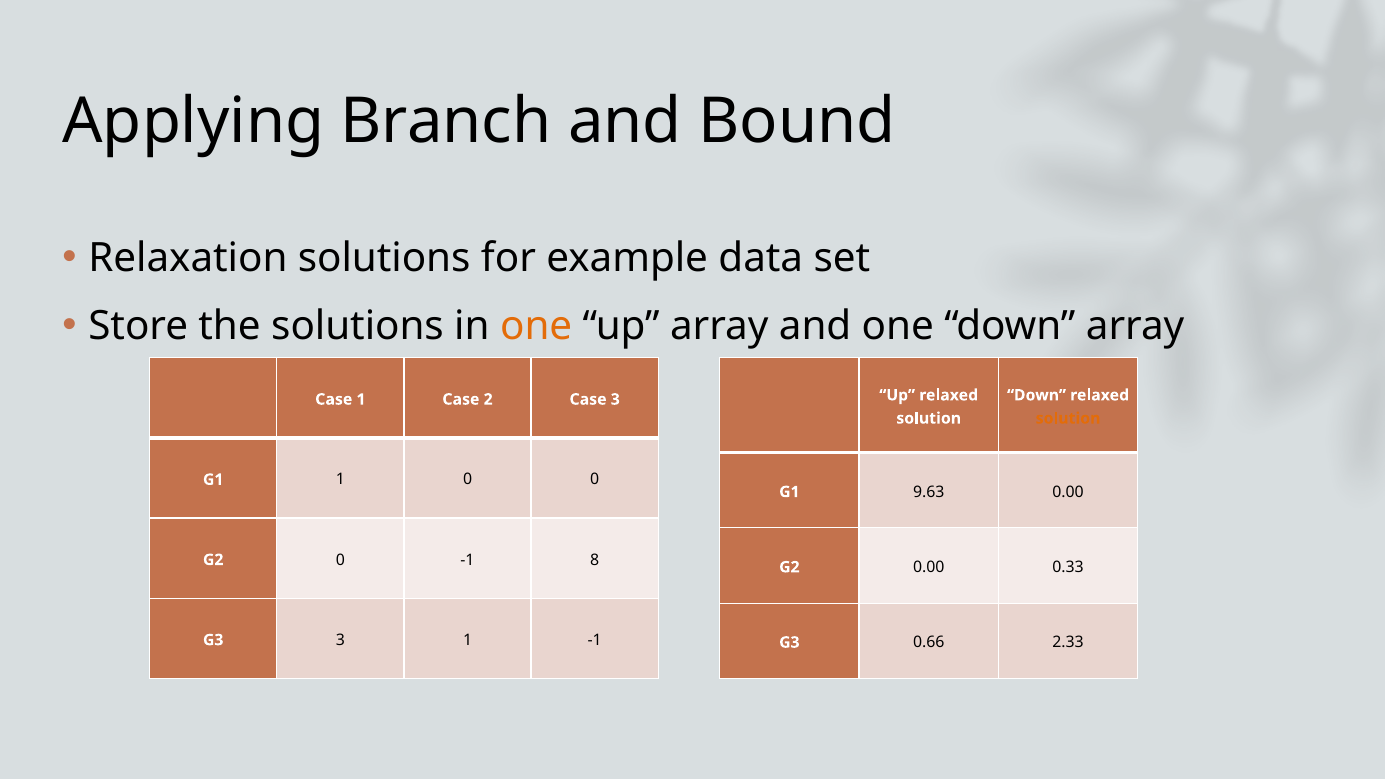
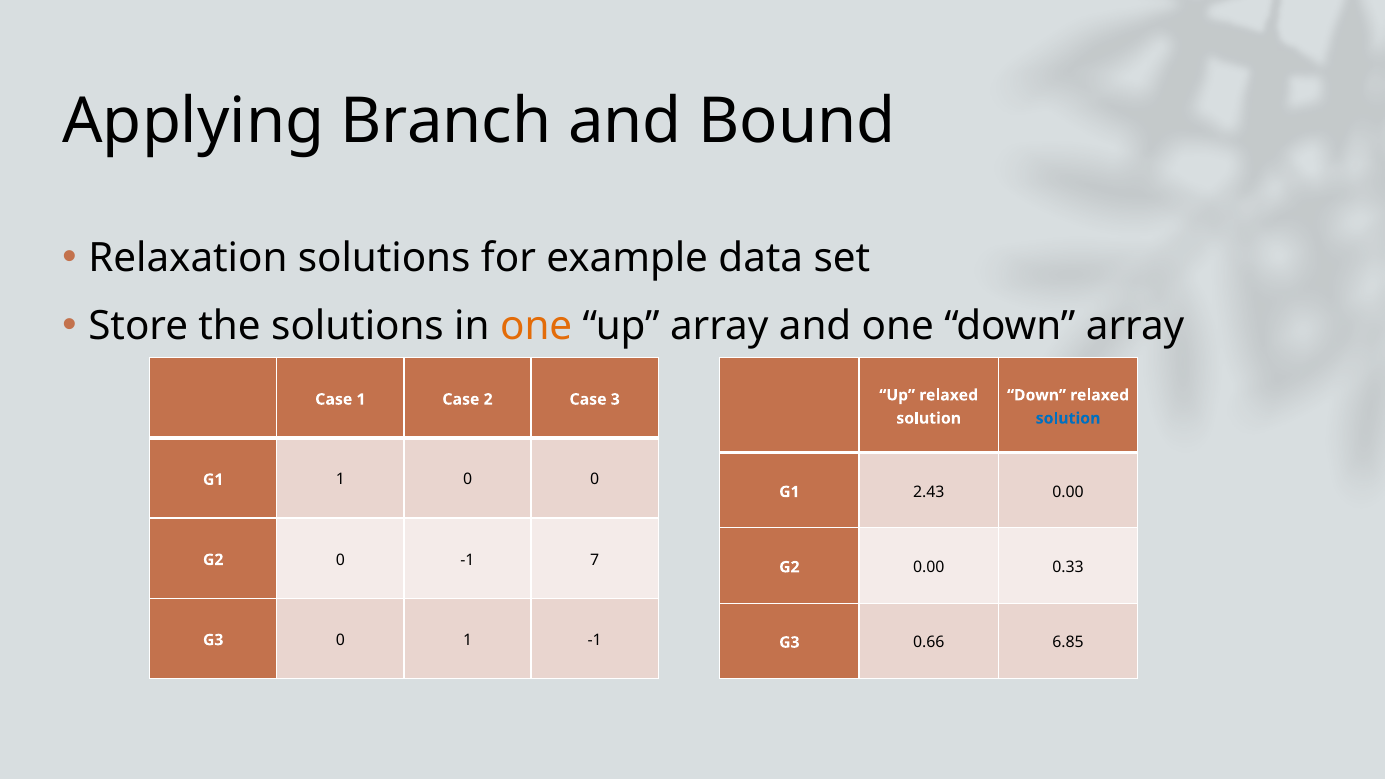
solution colour: orange -> blue (1068, 418)
9.63: 9.63 -> 2.43 (929, 492)
8: 8 -> 7 (595, 560)
G3 3: 3 -> 0 (340, 640)
2.33: 2.33 -> 6.85 (1068, 642)
